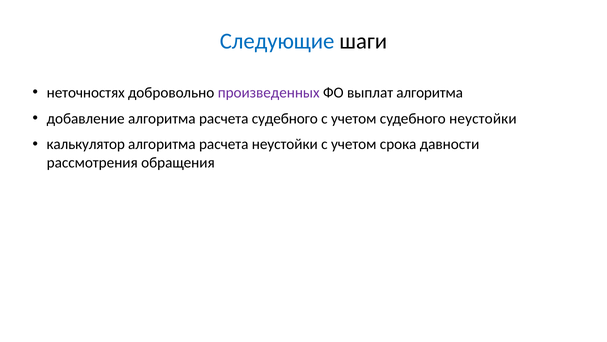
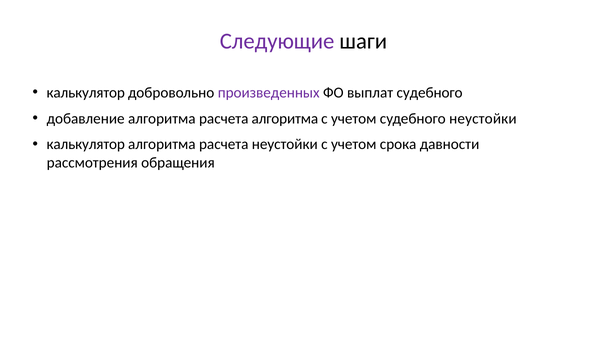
Следующие colour: blue -> purple (277, 41)
неточностях: неточностях -> калькулятор (86, 93)
выплат алгоритма: алгоритма -> судебного (430, 93)
расчета судебного: судебного -> алгоритма (285, 118)
